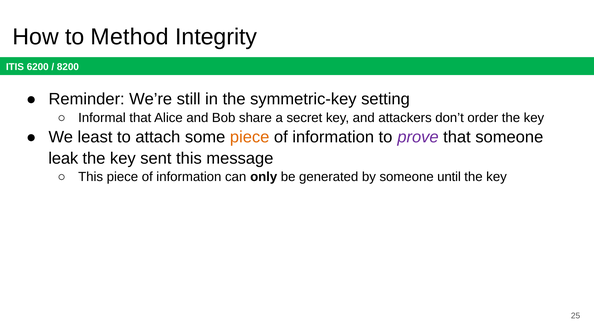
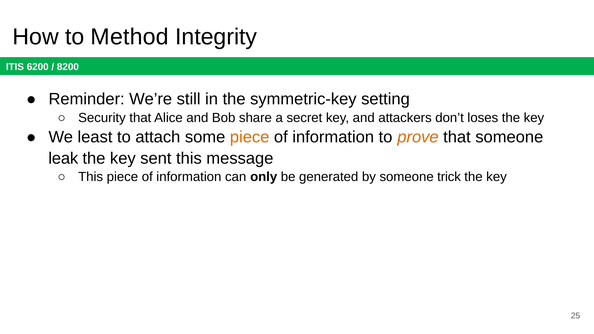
Informal: Informal -> Security (102, 118)
order: order -> loses (483, 118)
prove colour: purple -> orange (418, 137)
until: until -> trick (449, 177)
